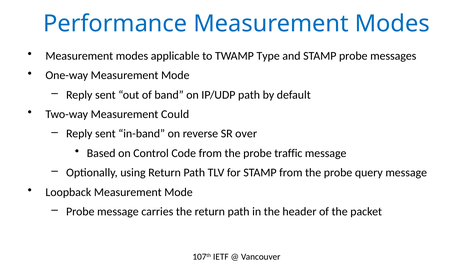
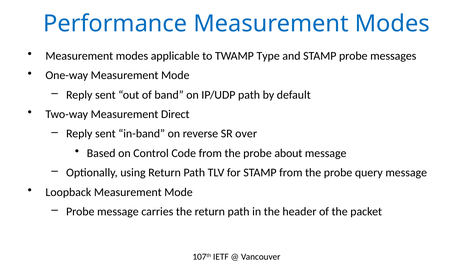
Could: Could -> Direct (175, 114)
traffic: traffic -> about (288, 153)
